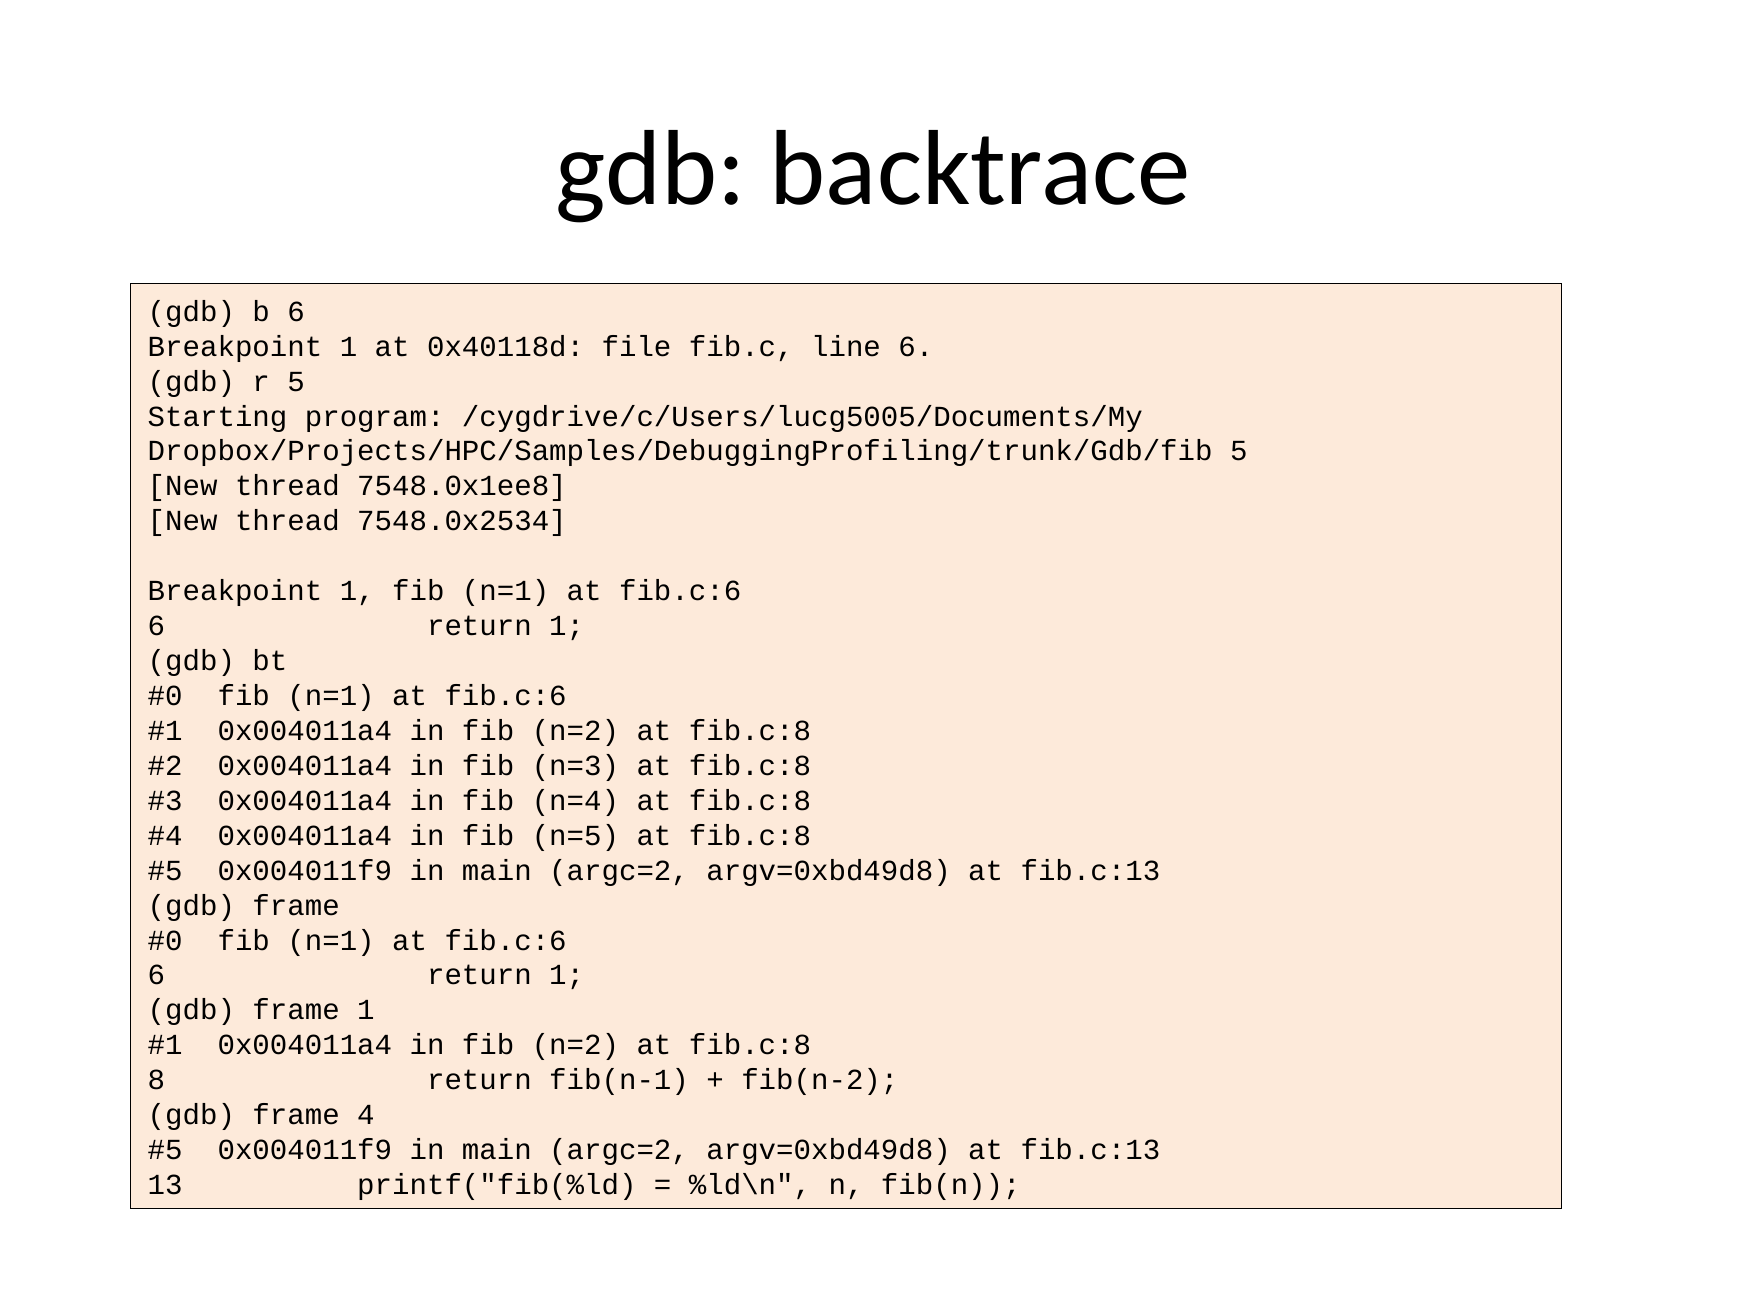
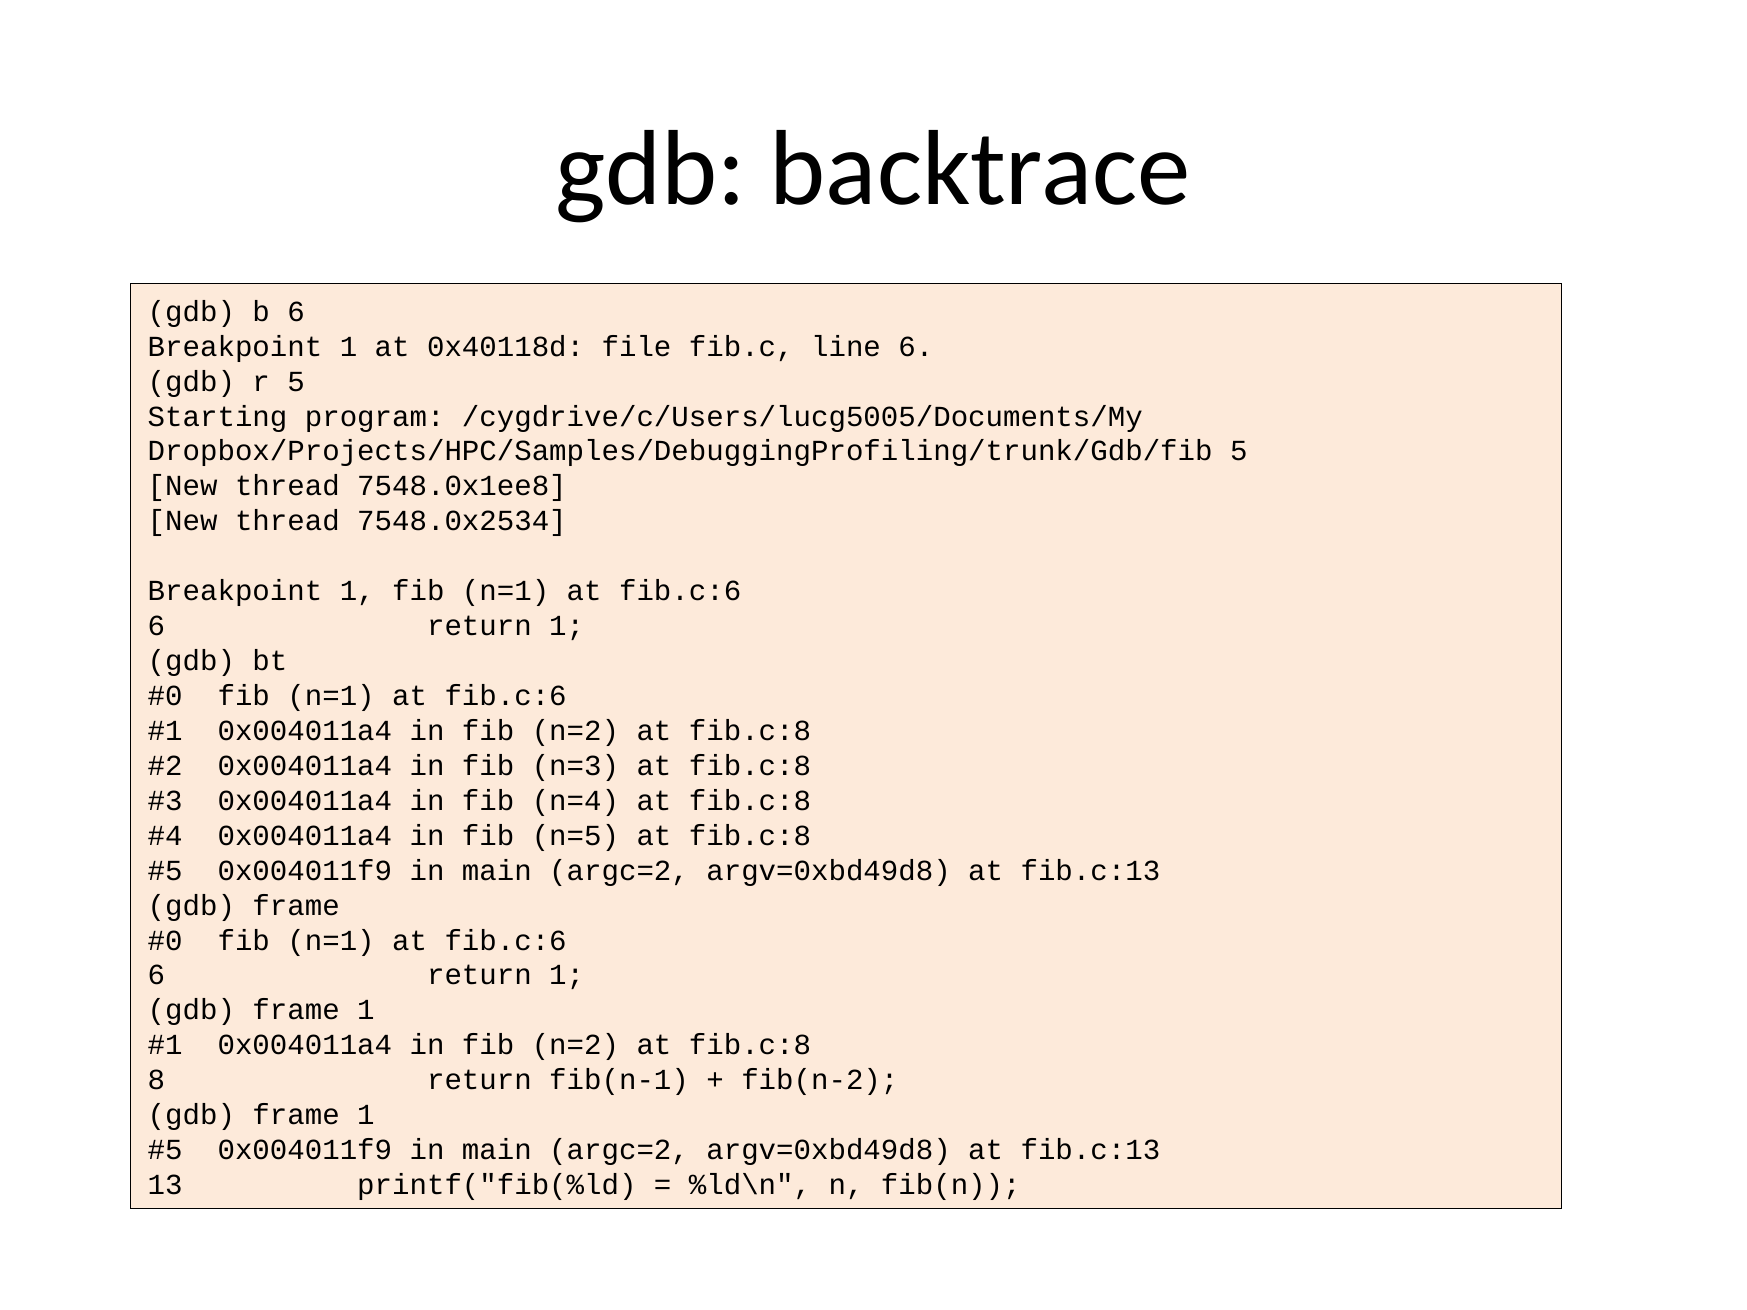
4: 4 -> 1 (366, 1115)
